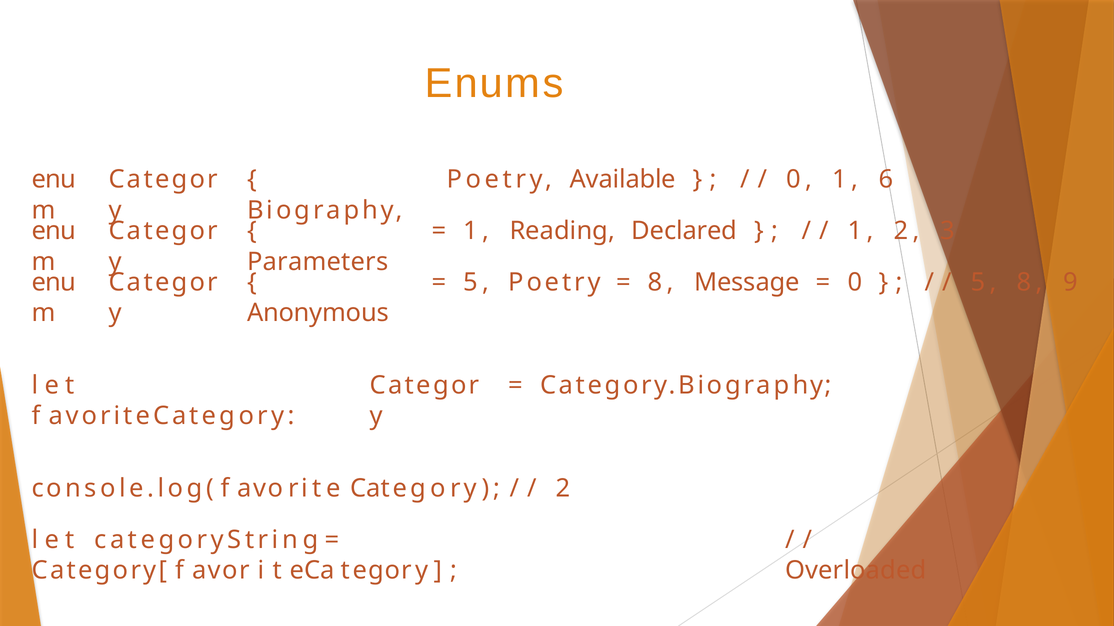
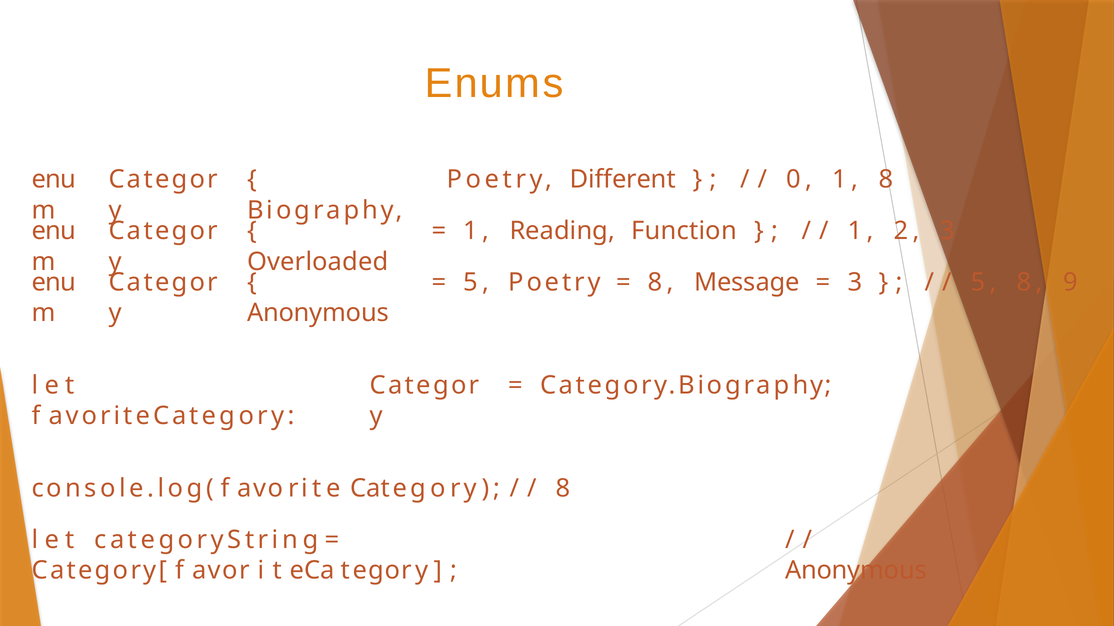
Available: Available -> Different (623, 180)
1 6: 6 -> 8 (886, 180)
Declared: Declared -> Function (684, 231)
Parameters: Parameters -> Overloaded (318, 262)
0: 0 -> 3 (855, 283)
2: 2 -> 8 (563, 489)
Overloaded: Overloaded -> Anonymous (856, 571)
